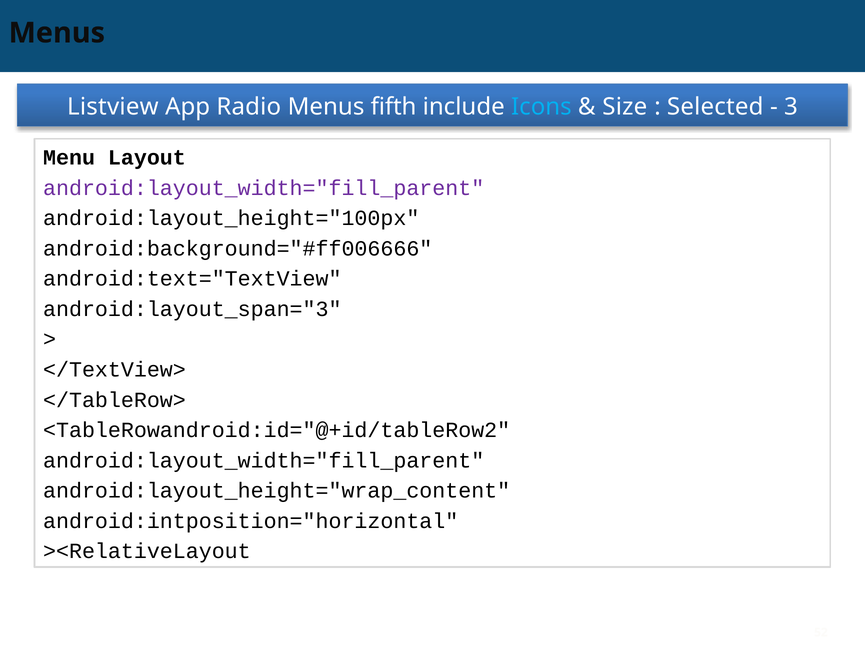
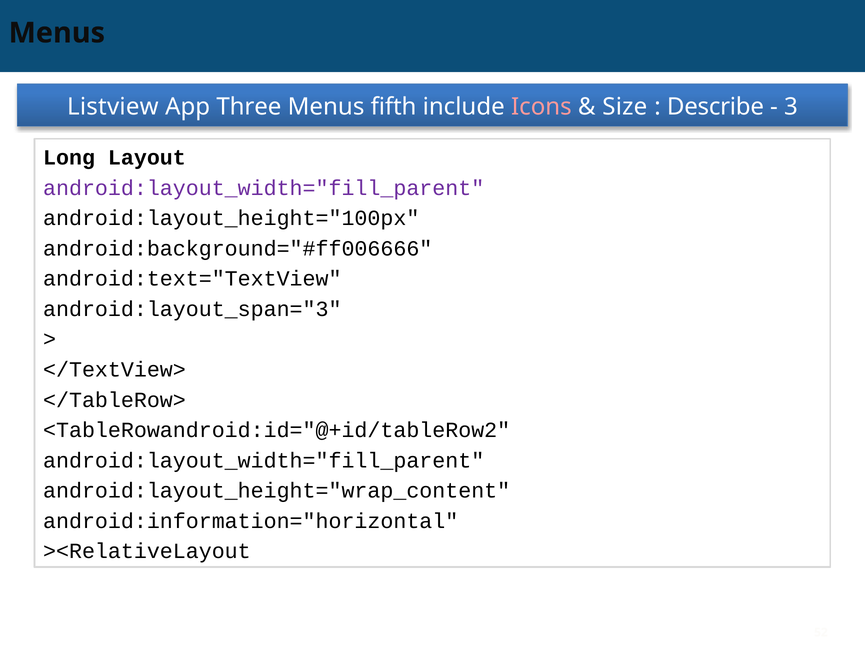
Radio: Radio -> Three (249, 107)
Icons colour: light blue -> pink (541, 107)
Selected: Selected -> Describe (715, 107)
Menu: Menu -> Long (69, 158)
android:intposition="horizontal: android:intposition="horizontal -> android:information="horizontal (251, 521)
